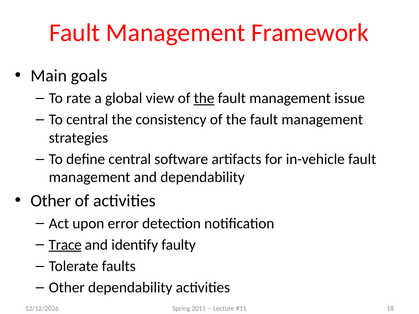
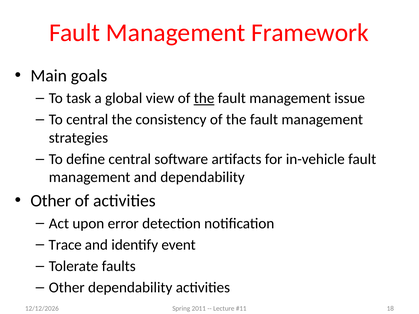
rate: rate -> task (79, 98)
Trace underline: present -> none (65, 245)
faulty: faulty -> event (179, 245)
